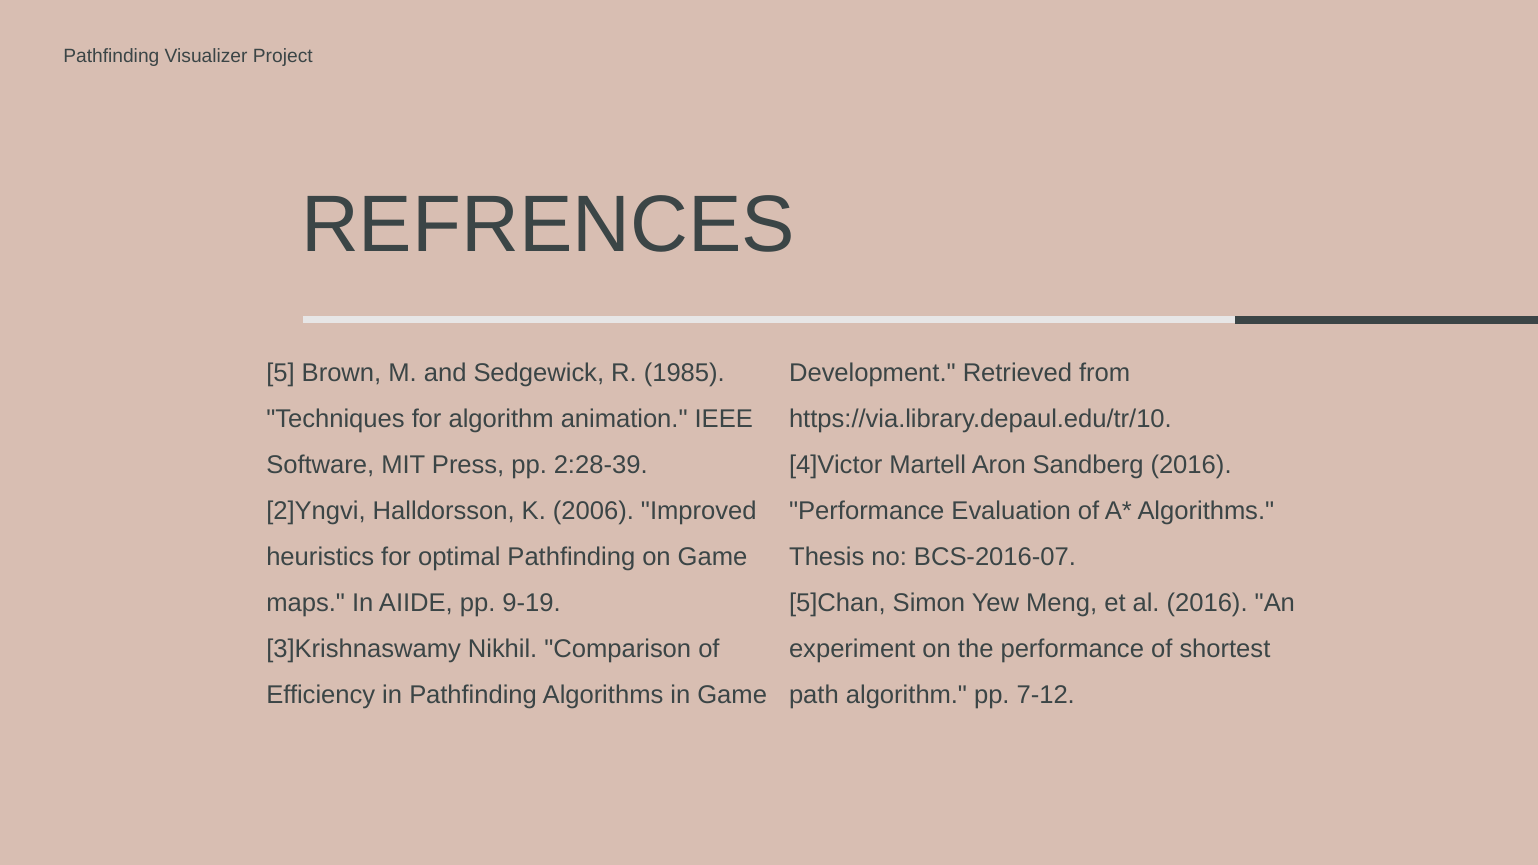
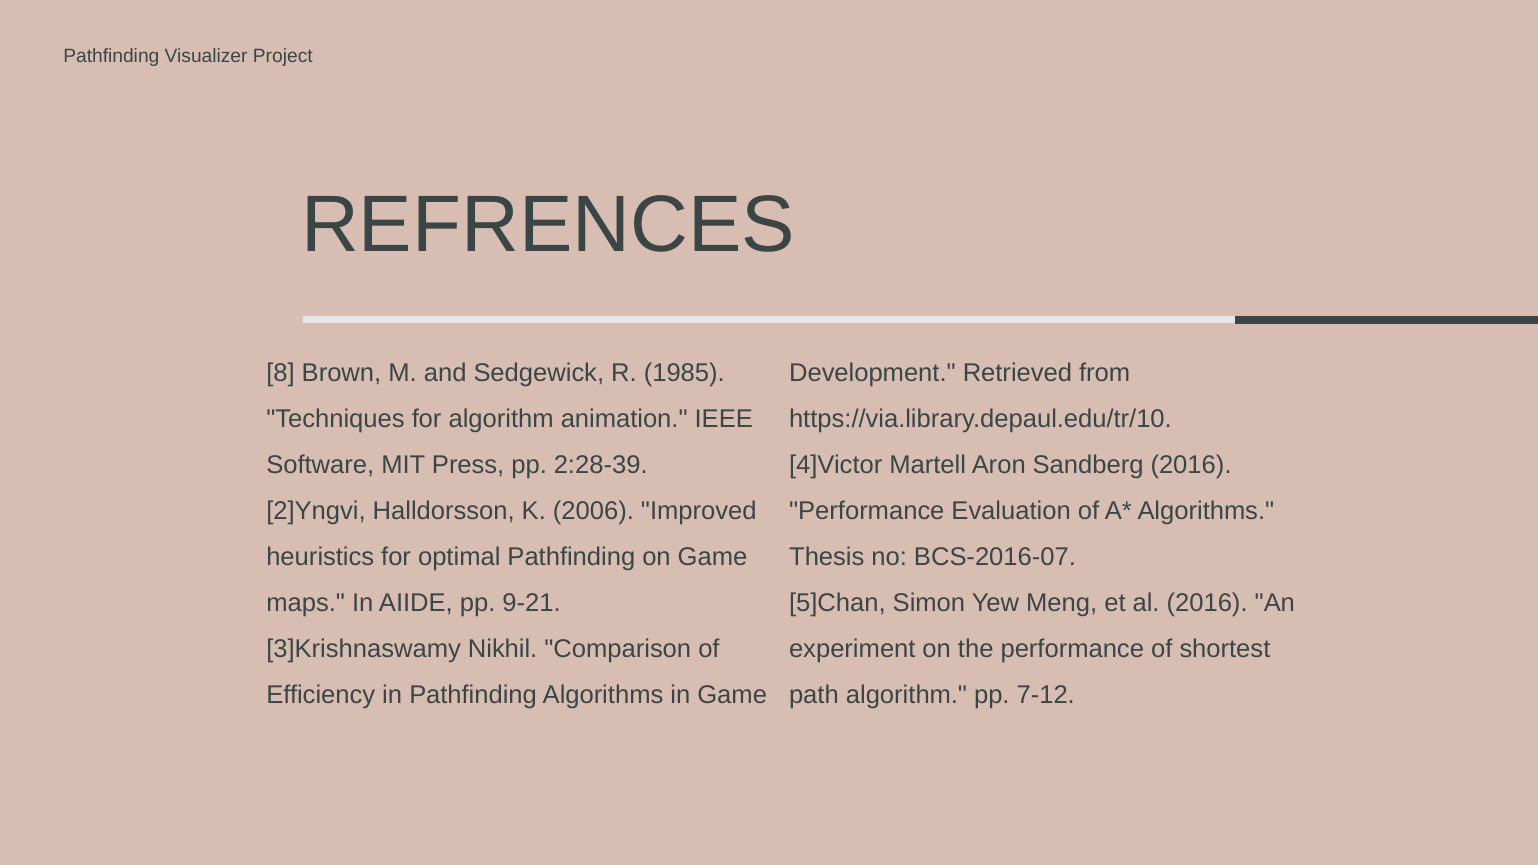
5: 5 -> 8 (281, 373)
9-19: 9-19 -> 9-21 (532, 603)
